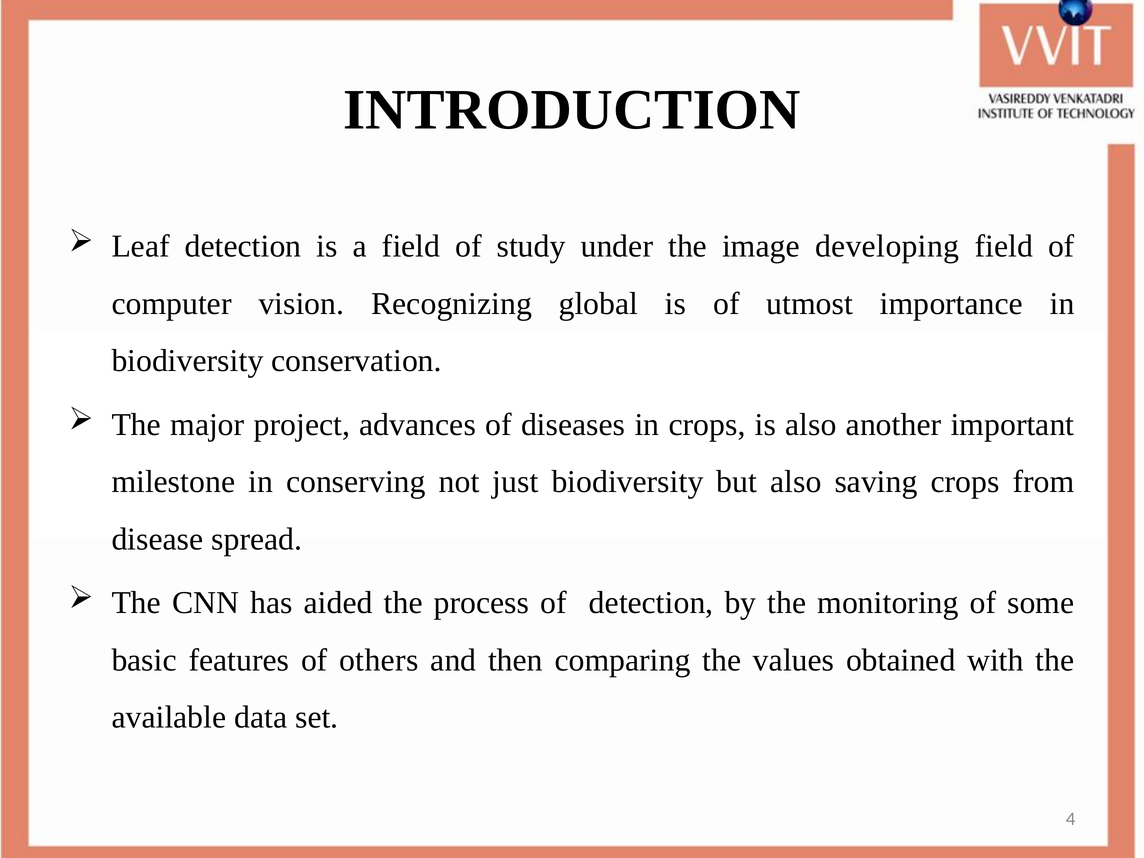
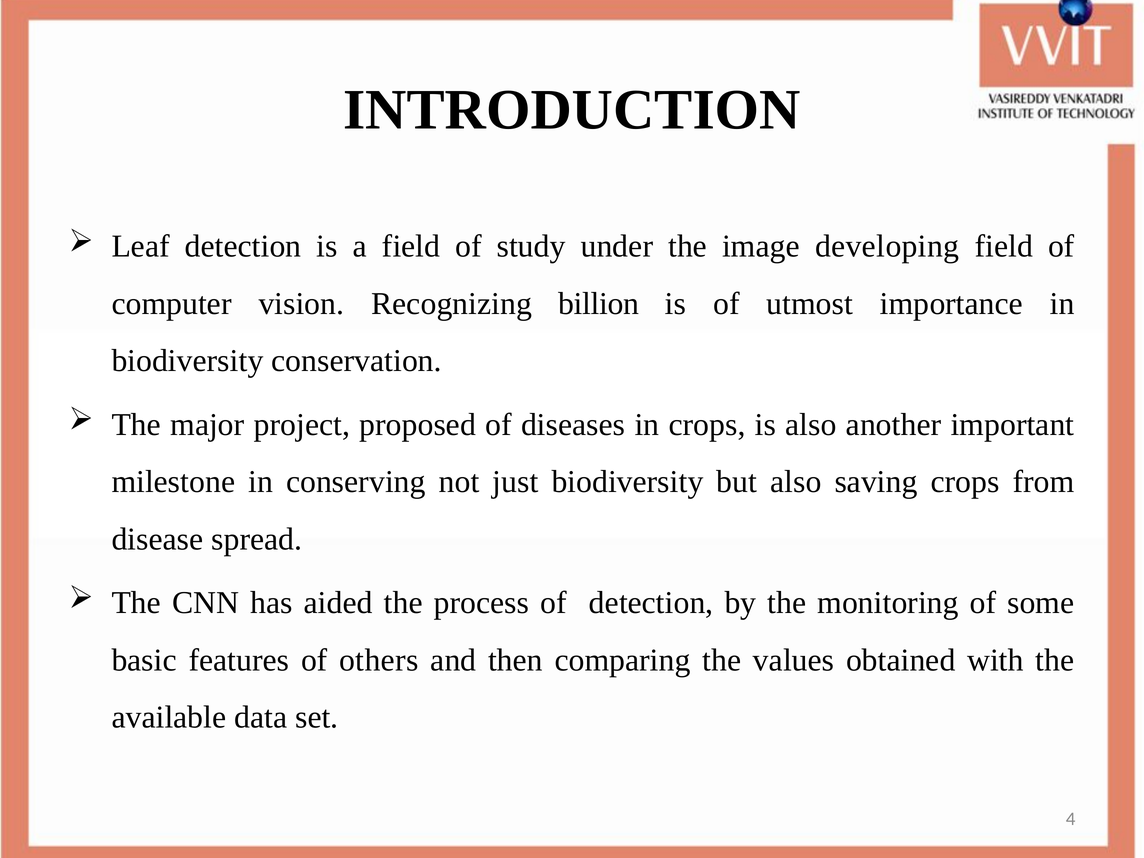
global: global -> billion (599, 304)
advances: advances -> proposed (418, 425)
